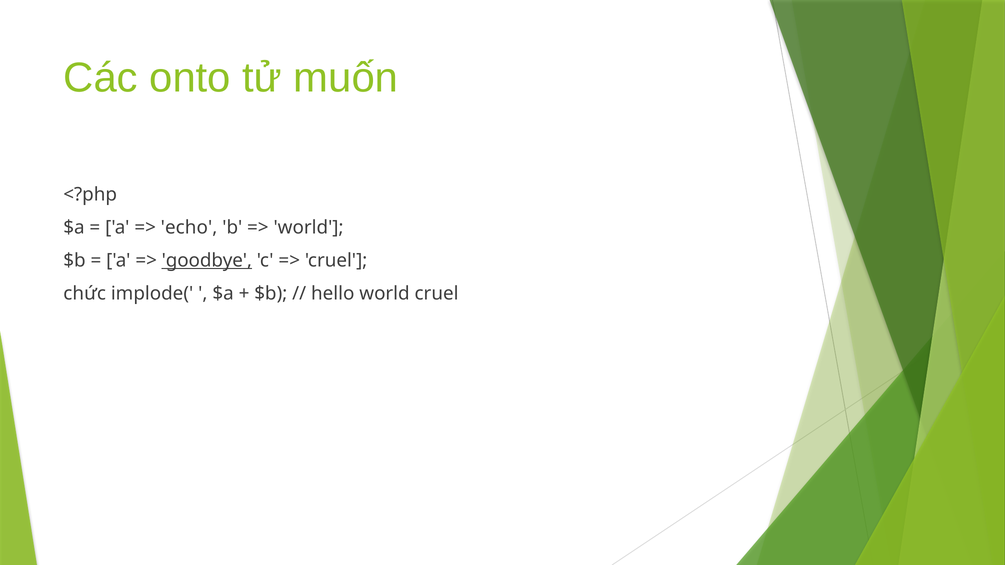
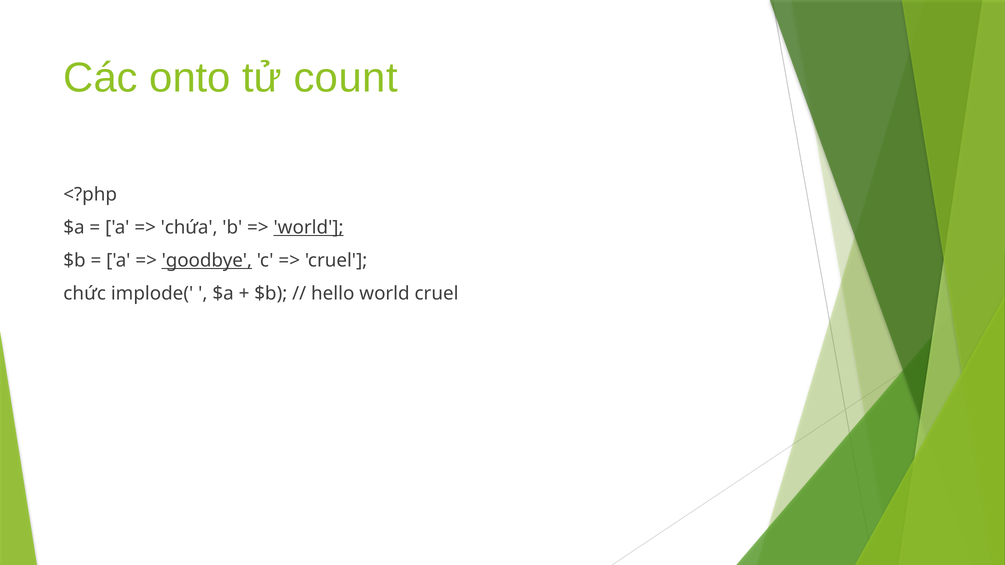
muốn: muốn -> count (346, 78)
echo: echo -> chứa (189, 228)
world underline: none -> present (309, 228)
